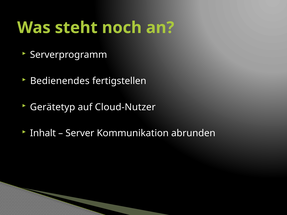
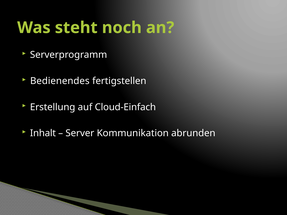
Gerätetyp: Gerätetyp -> Erstellung (53, 107)
Cloud-Nutzer: Cloud-Nutzer -> Cloud-Einfach (125, 107)
